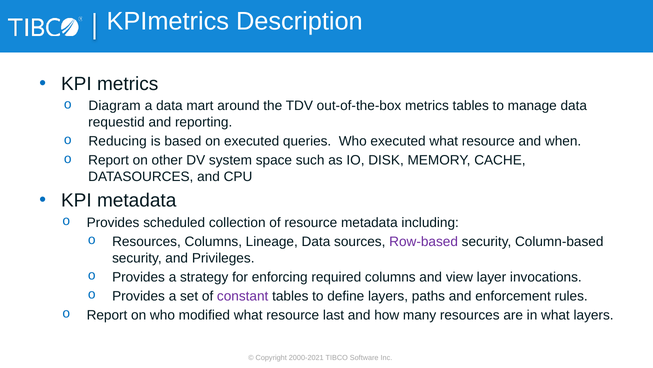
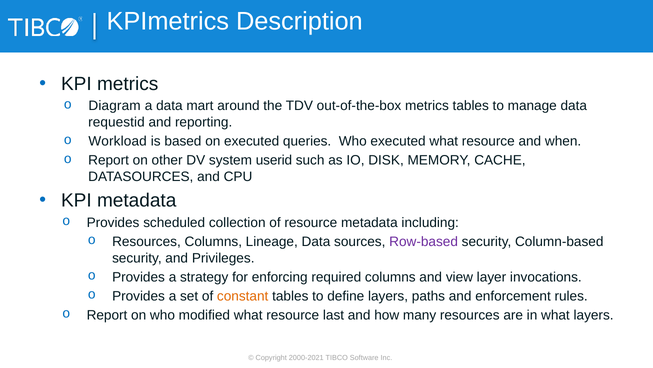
Reducing: Reducing -> Workload (118, 141)
space: space -> userid (274, 160)
constant colour: purple -> orange (243, 296)
